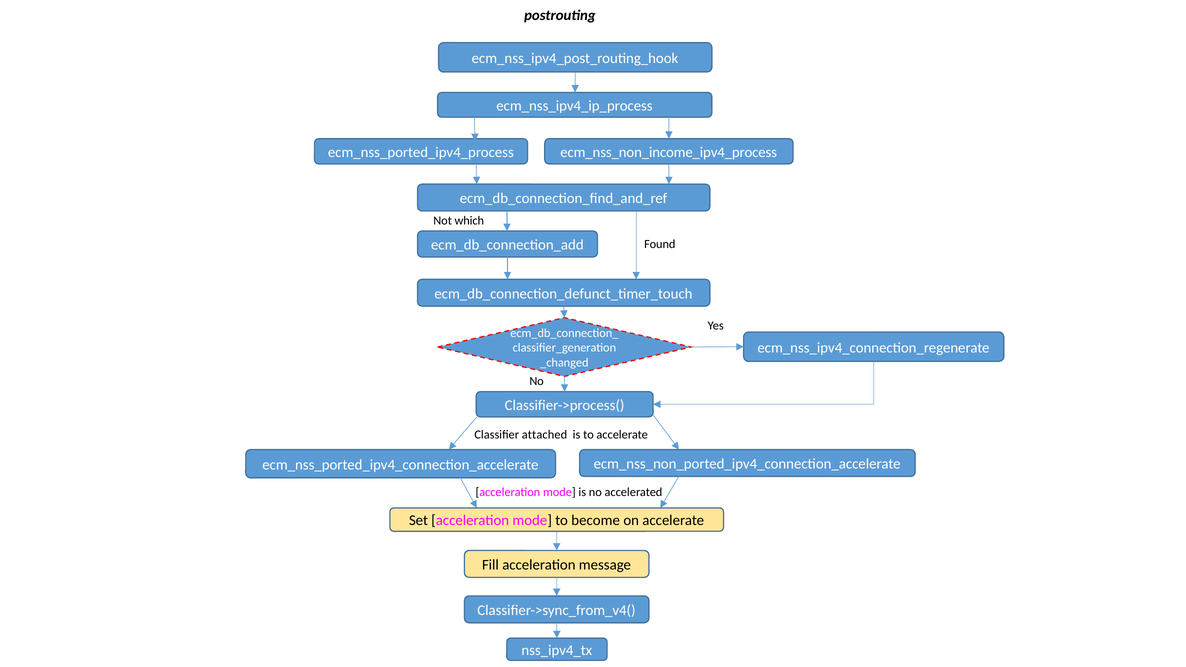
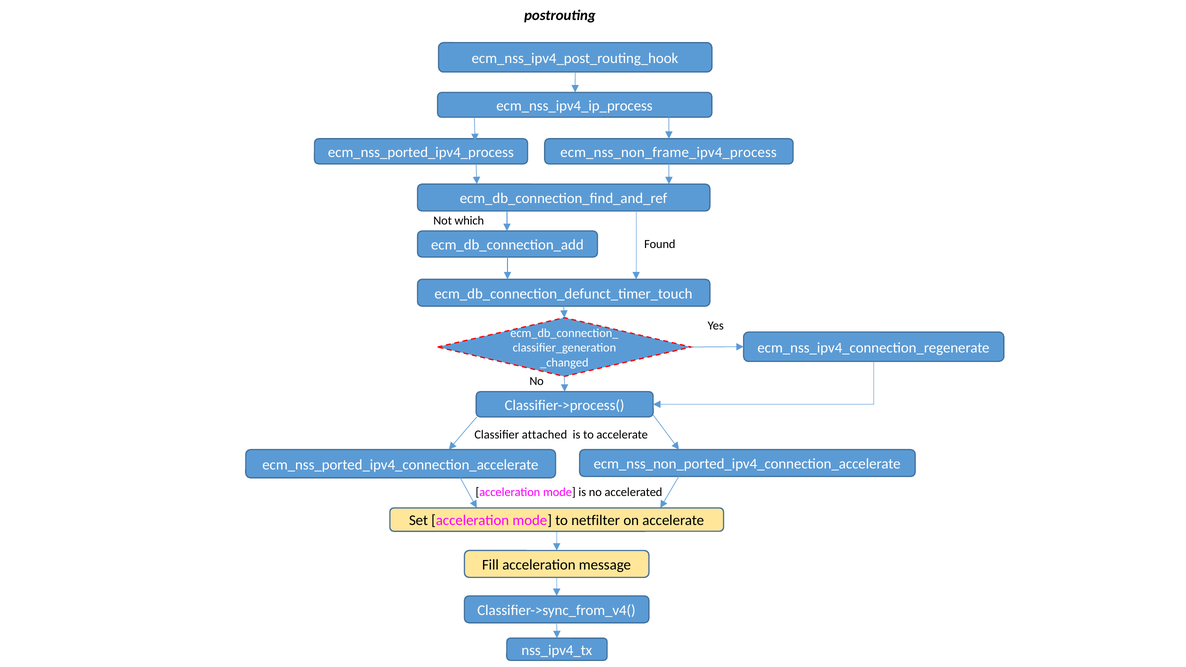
ecm_nss_non_income_ipv4_process: ecm_nss_non_income_ipv4_process -> ecm_nss_non_frame_ipv4_process (669, 152)
become: become -> netfilter (596, 521)
